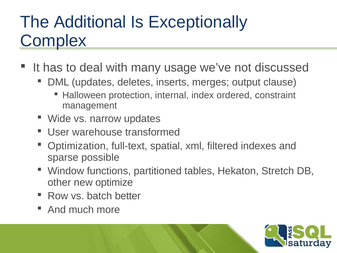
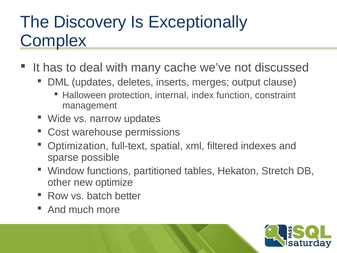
Additional: Additional -> Discovery (90, 22)
usage: usage -> cache (180, 68)
ordered: ordered -> function (234, 95)
User: User -> Cost (58, 132)
transformed: transformed -> permissions (153, 132)
